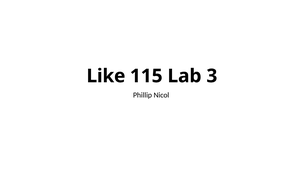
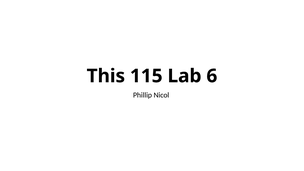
Like: Like -> This (106, 76)
3: 3 -> 6 (212, 76)
